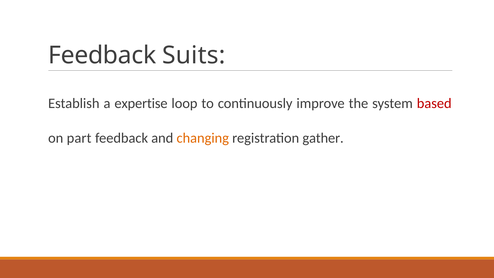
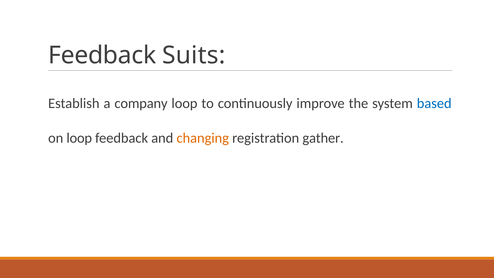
expertise: expertise -> company (141, 104)
based colour: red -> blue (434, 104)
on part: part -> loop (79, 138)
